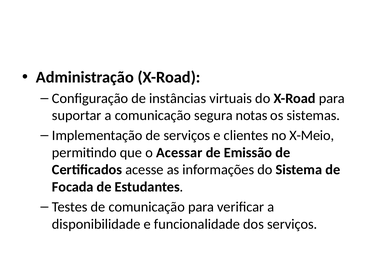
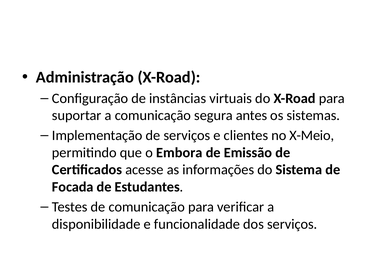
notas: notas -> antes (252, 115)
Acessar: Acessar -> Embora (179, 153)
